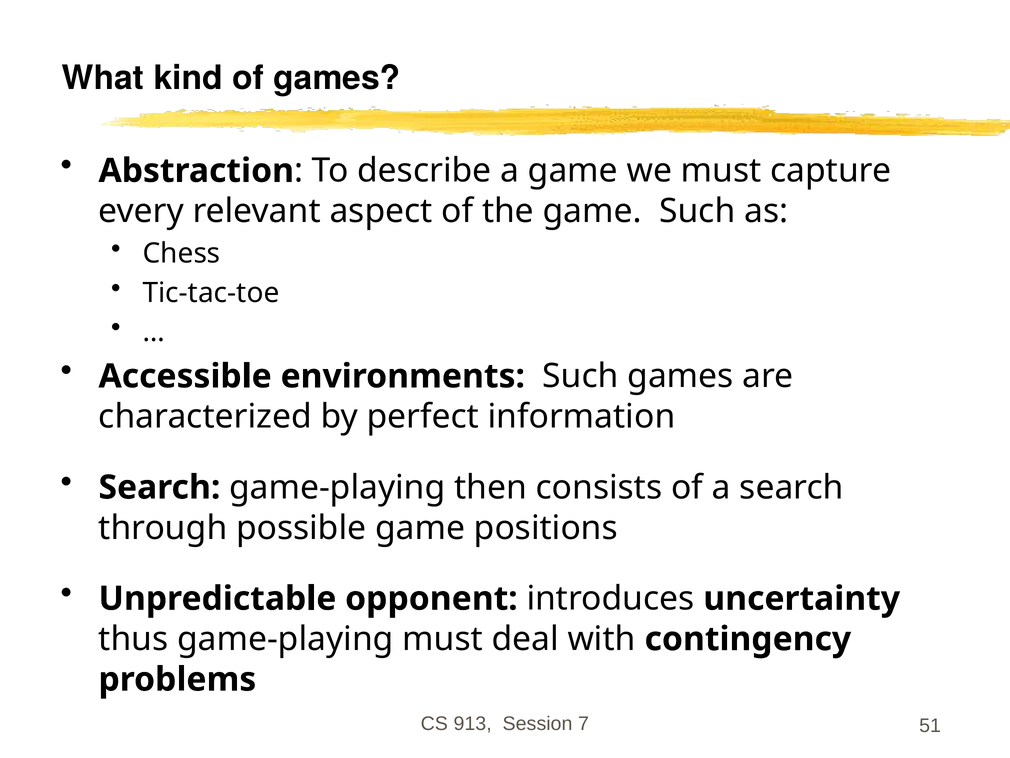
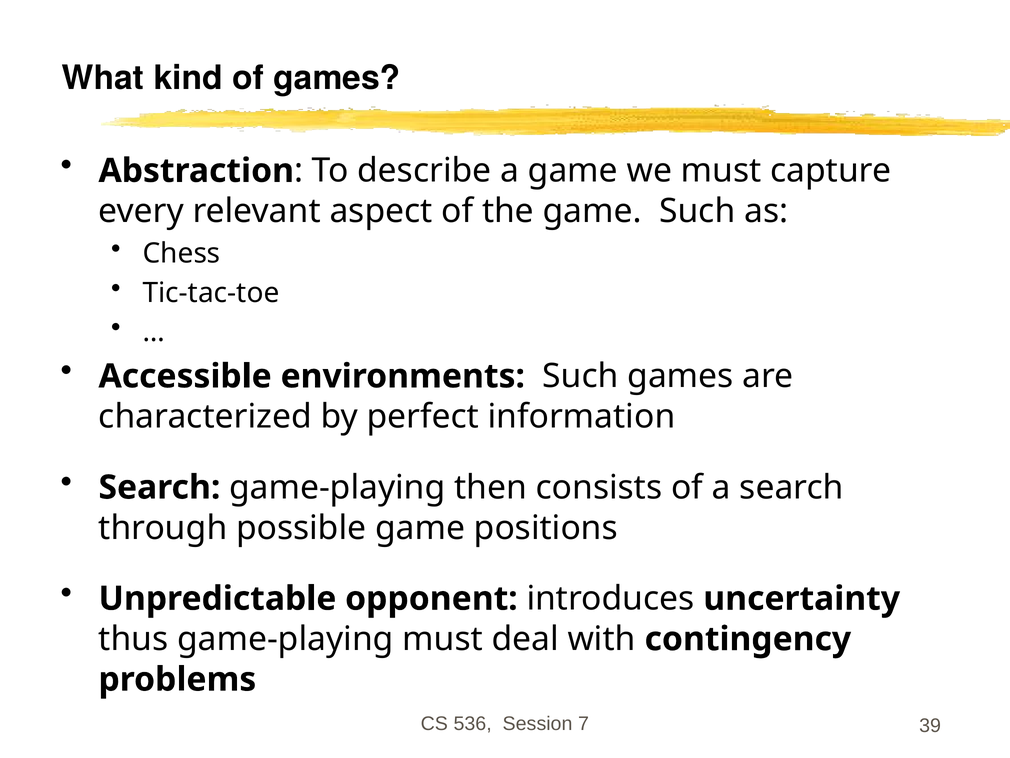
913: 913 -> 536 (473, 723)
51: 51 -> 39 (930, 725)
